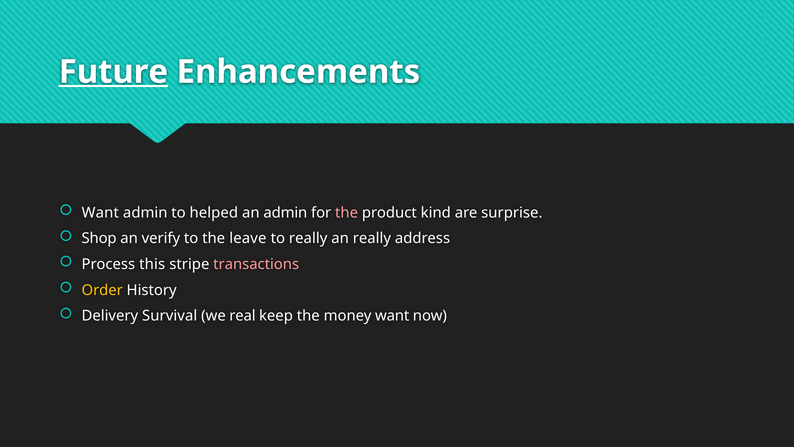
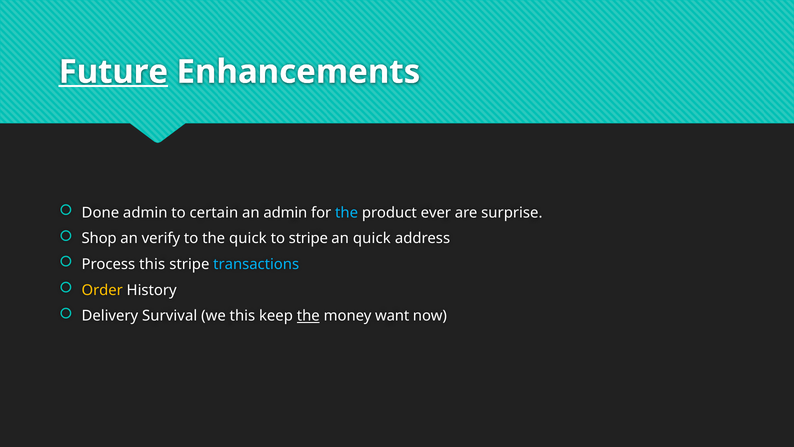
Want: Want -> Done (100, 213)
helped: helped -> certain (214, 213)
the colour: pink -> light blue (347, 213)
kind: kind -> ever (436, 213)
the leave: leave -> quick (248, 238)
to really: really -> stripe (308, 238)
an really: really -> quick (372, 238)
transactions colour: pink -> light blue (256, 264)
we real: real -> this (242, 316)
the underline: none -> present (308, 316)
